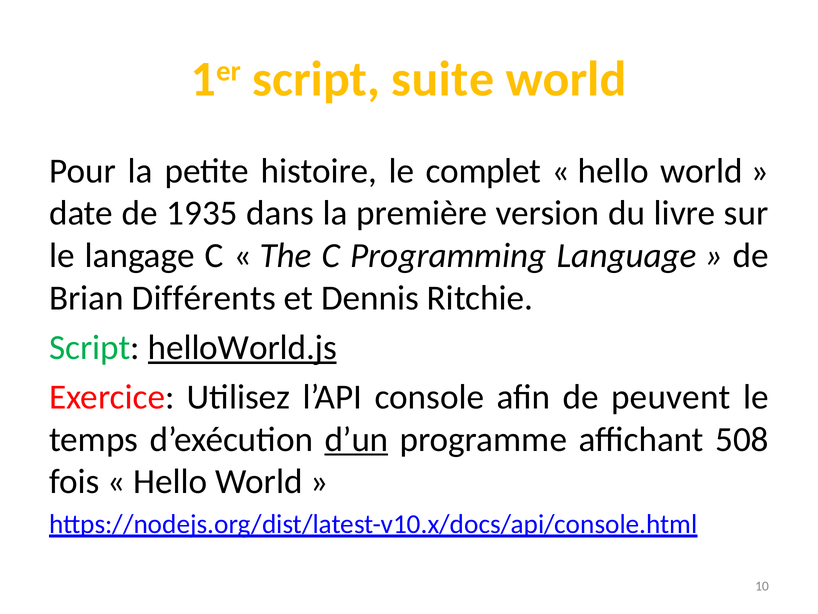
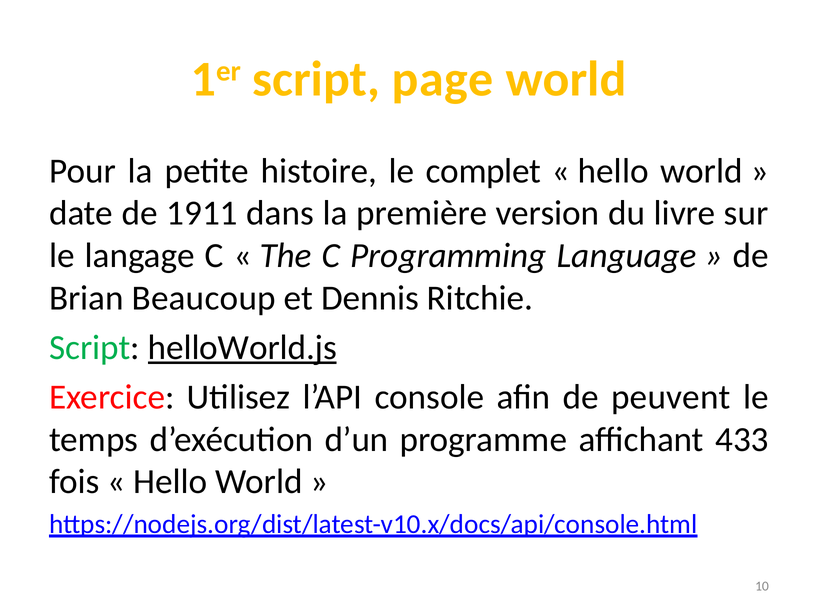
suite: suite -> page (443, 79)
1935: 1935 -> 1911 (202, 213)
Différents: Différents -> Beaucoup (204, 298)
d’un underline: present -> none (356, 439)
508: 508 -> 433 (742, 439)
